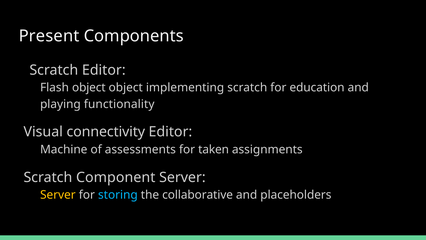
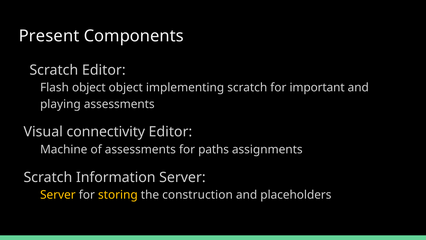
education: education -> important (317, 88)
playing functionality: functionality -> assessments (119, 104)
taken: taken -> paths (214, 149)
Component: Component -> Information (116, 177)
storing colour: light blue -> yellow (118, 195)
collaborative: collaborative -> construction (198, 195)
